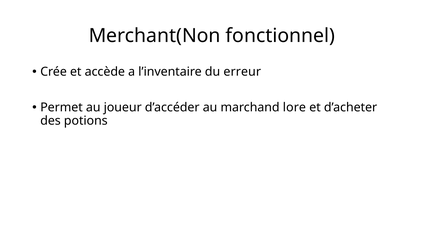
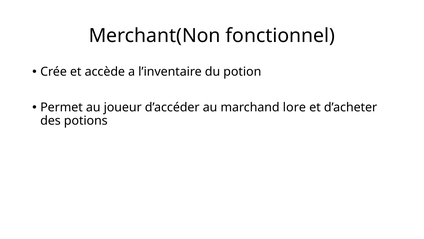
erreur: erreur -> potion (242, 72)
